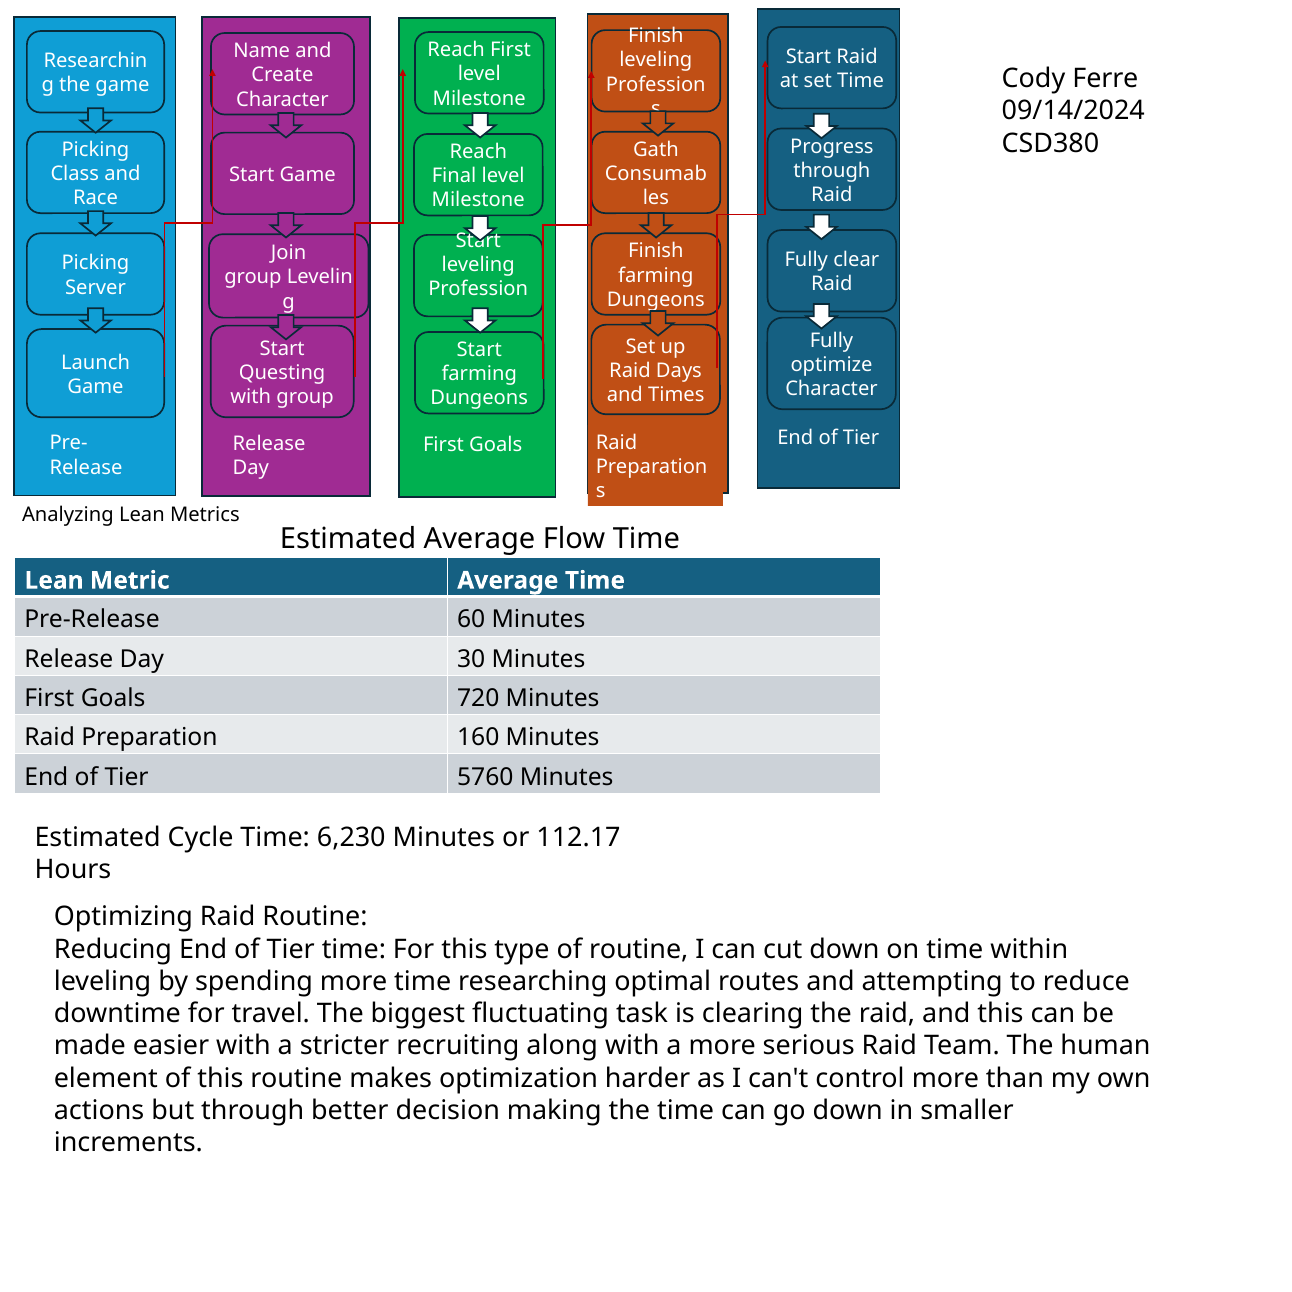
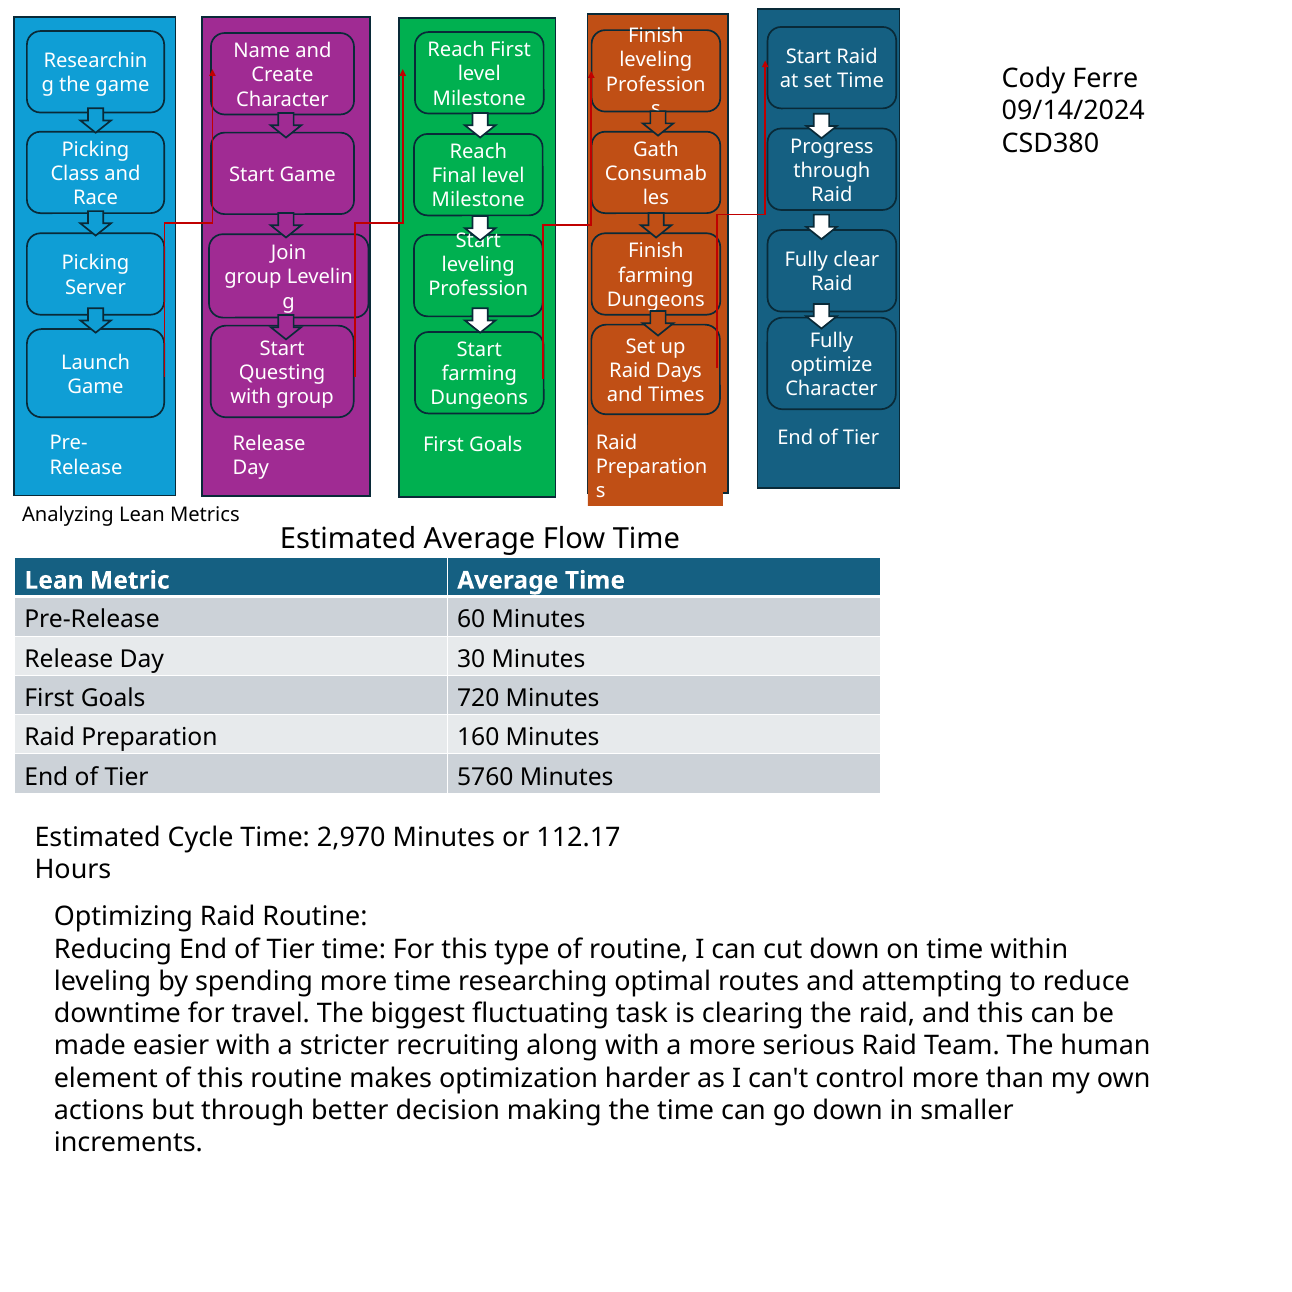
6,230: 6,230 -> 2,970 (351, 837)
